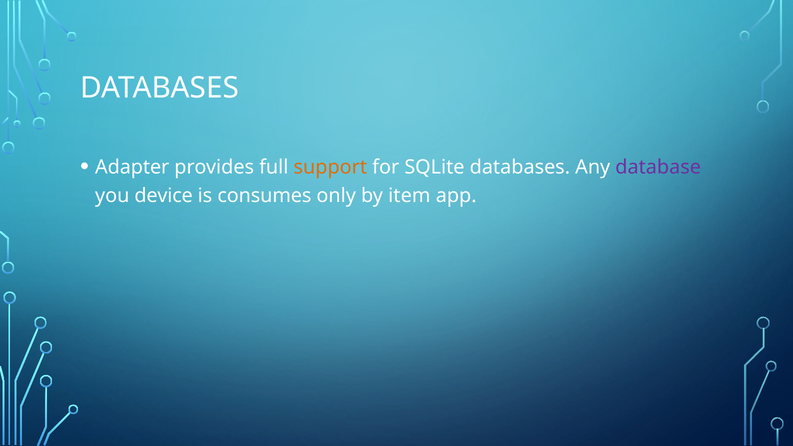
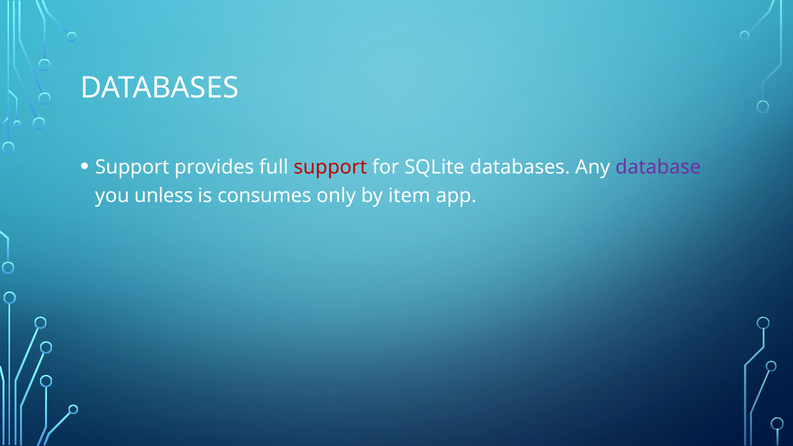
Adapter: Adapter -> Support (132, 167)
support colour: orange -> red (330, 167)
device: device -> unless (164, 196)
